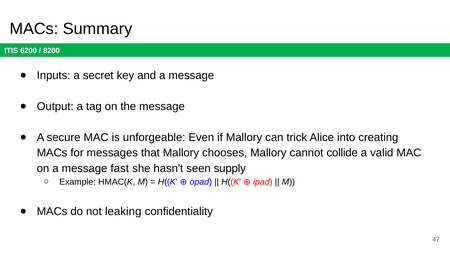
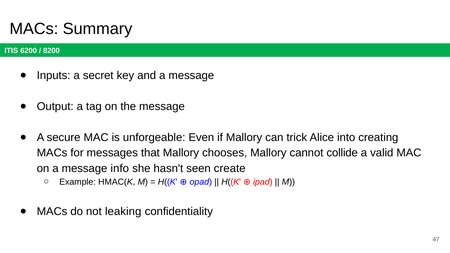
fast: fast -> info (120, 169)
supply: supply -> create (230, 169)
